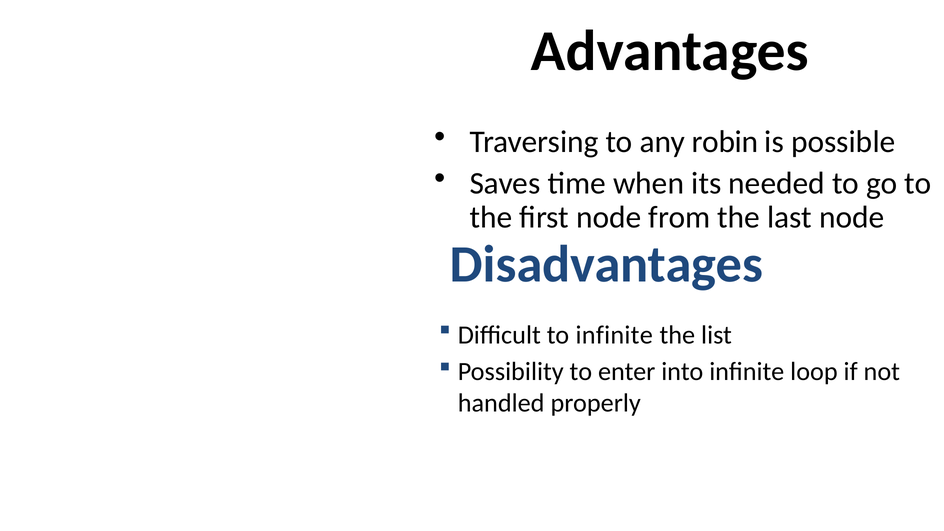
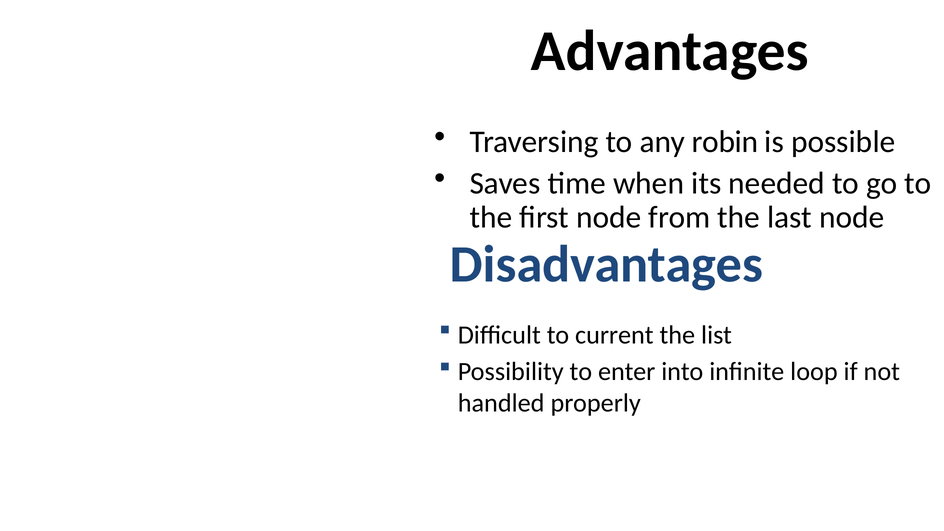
to infinite: infinite -> current (614, 335)
